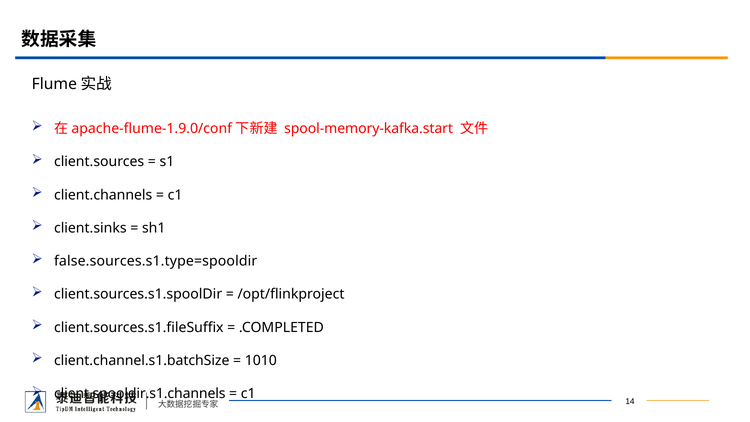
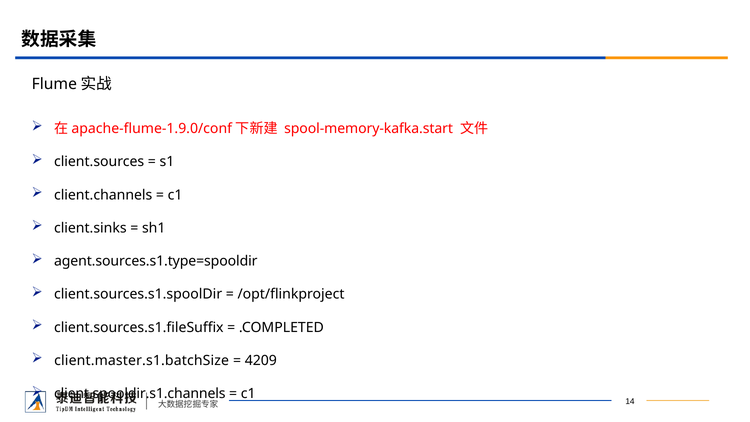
false.sources.s1.type=spooldir: false.sources.s1.type=spooldir -> agent.sources.s1.type=spooldir (156, 261)
client.channel.s1.batchSize: client.channel.s1.batchSize -> client.master.s1.batchSize (142, 361)
1010: 1010 -> 4209 (261, 361)
